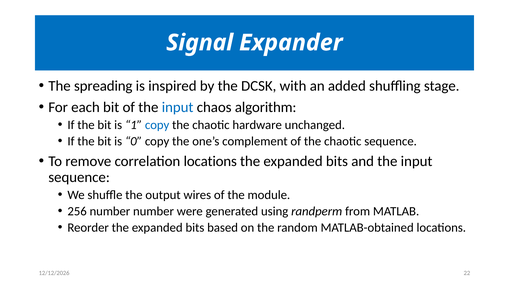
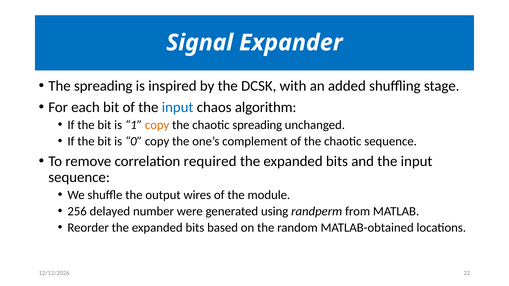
copy colour: blue -> orange (157, 125)
chaotic hardware: hardware -> spreading (257, 125)
correlation locations: locations -> required (210, 162)
256 number: number -> delayed (110, 211)
